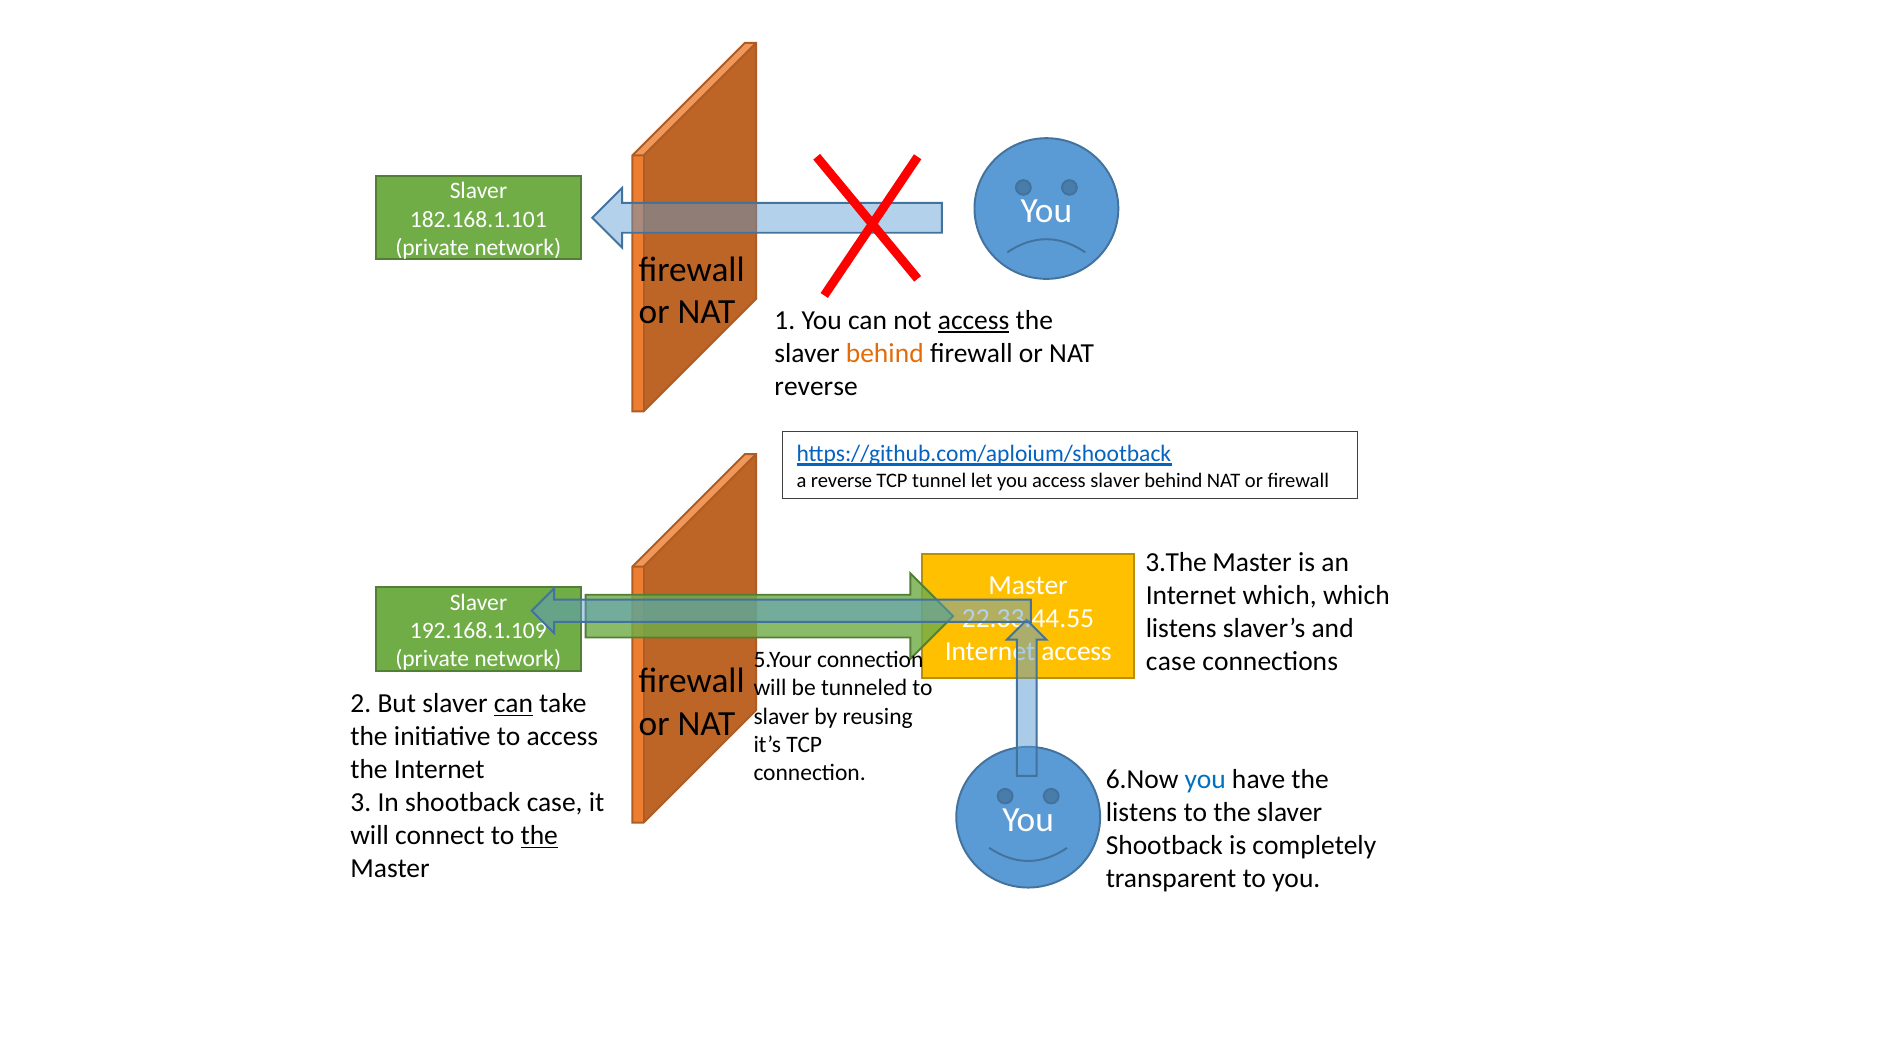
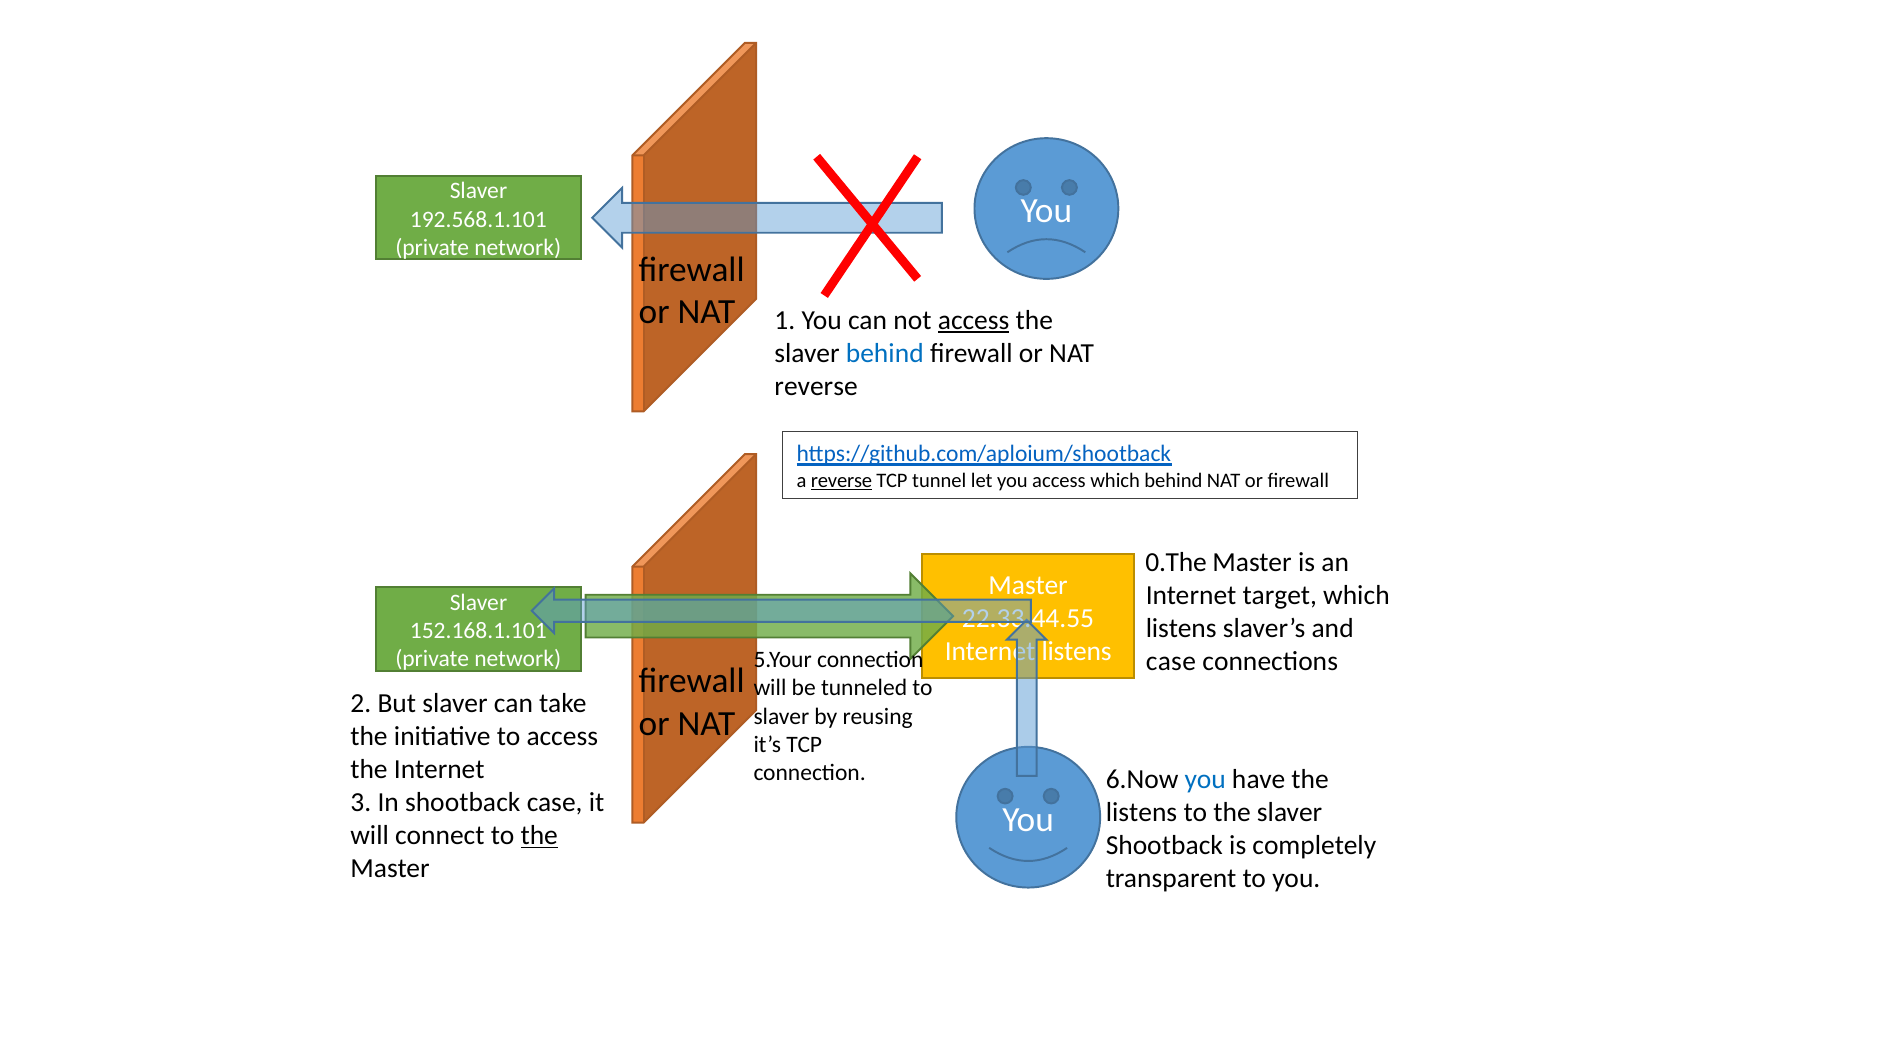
182.168.1.101: 182.168.1.101 -> 192.568.1.101 (478, 219)
behind colour: orange -> blue (885, 354)
reverse underline: none -> present (841, 481)
access slaver: slaver -> which (1115, 481)
3.The: 3.The -> 0.The (1176, 563)
Internet which: which -> target (1280, 596)
192.168.1.109: 192.168.1.109 -> 152.168.1.101 (478, 631)
access: access -> listens (1077, 651)
can underline: present -> none (513, 704)
